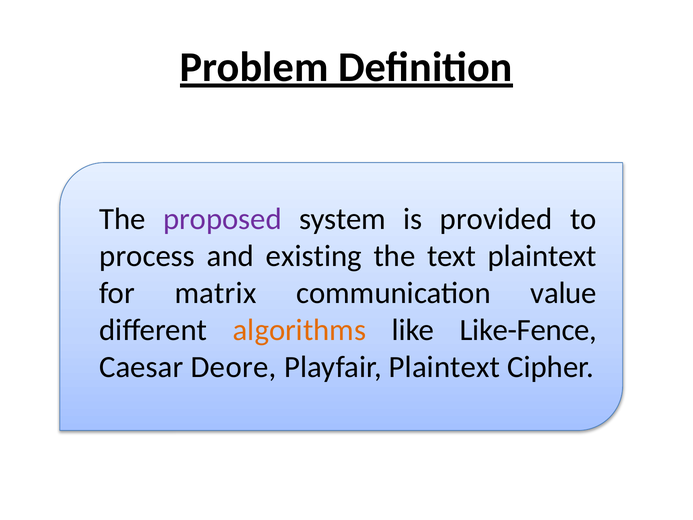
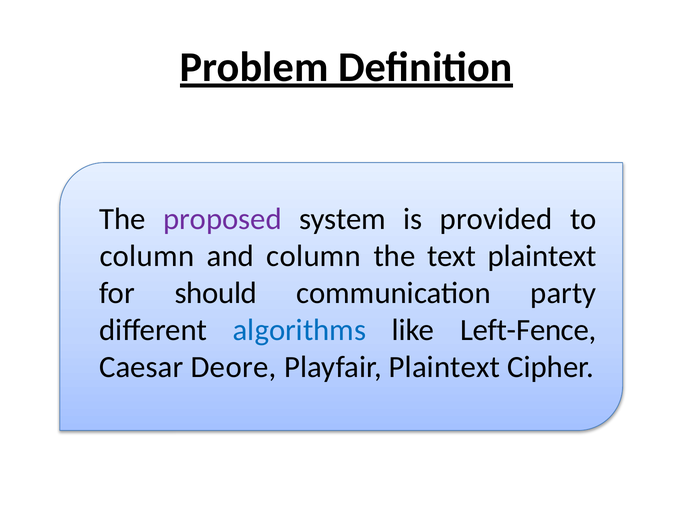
process: process -> column (147, 256)
and existing: existing -> column (314, 256)
matrix: matrix -> should (216, 293)
value: value -> party (563, 293)
algorithms colour: orange -> blue (299, 330)
Like-Fence: Like-Fence -> Left-Fence (528, 330)
